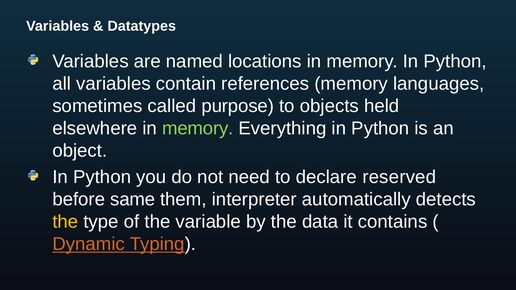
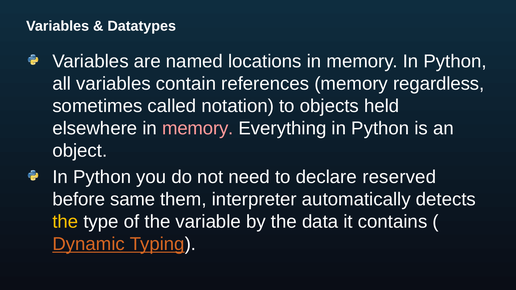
languages: languages -> regardless (439, 84)
purpose: purpose -> notation (238, 106)
memory colour: light green -> pink (198, 128)
